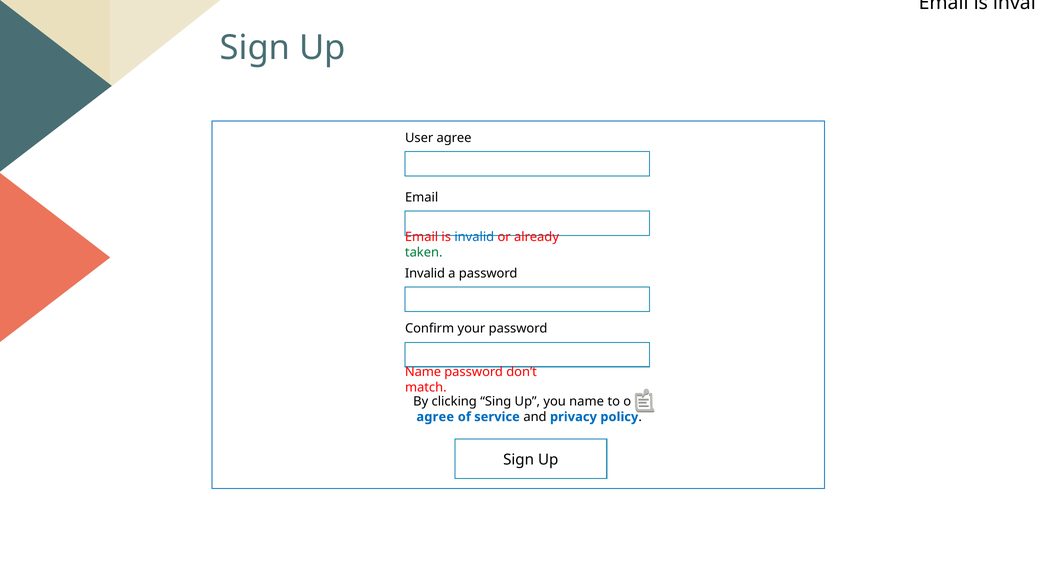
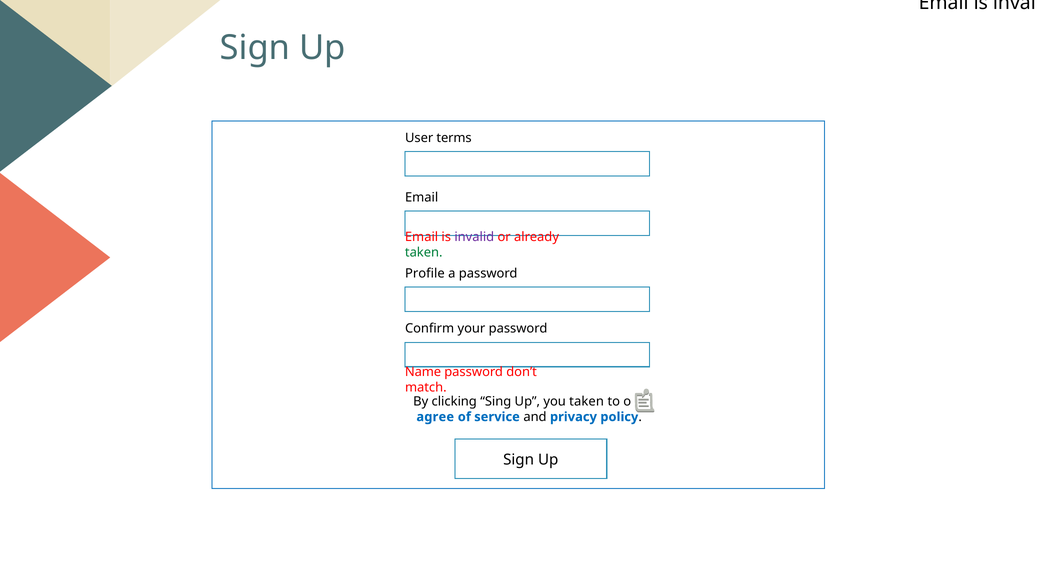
User agree: agree -> terms (454, 138)
invalid colour: blue -> purple (474, 237)
Invalid: Invalid -> Profile (425, 273)
you name: name -> taken (587, 402)
